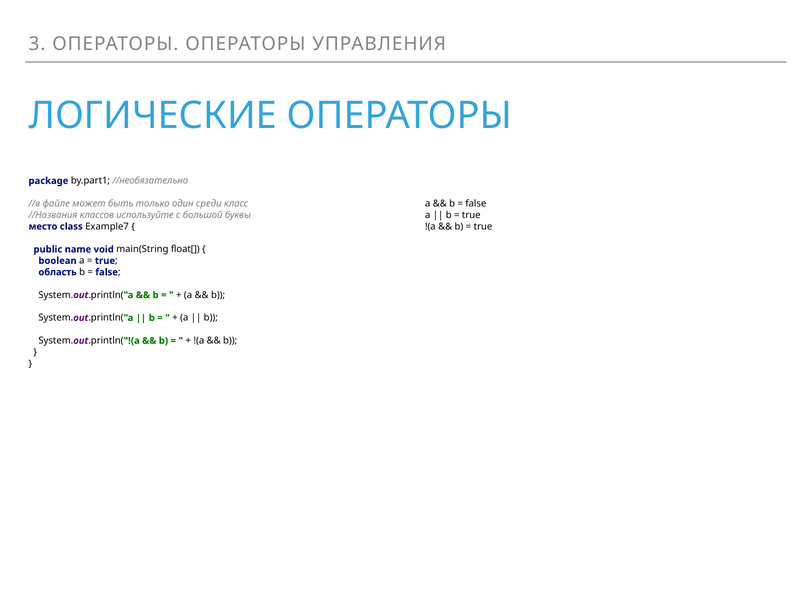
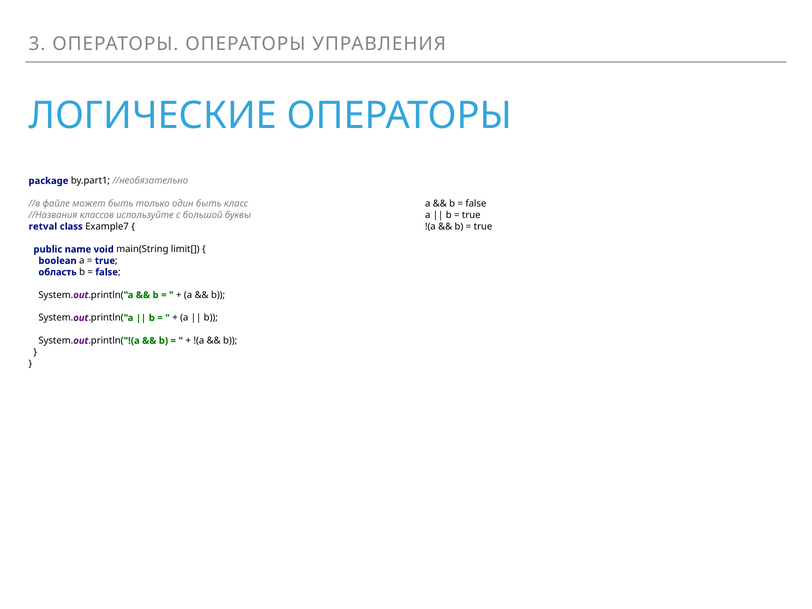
один среди: среди -> быть (209, 204)
место: место -> retval (43, 226)
float[: float[ -> limit[ (185, 249)
